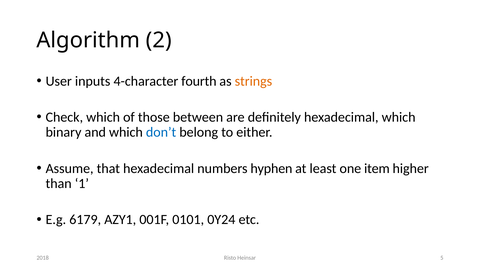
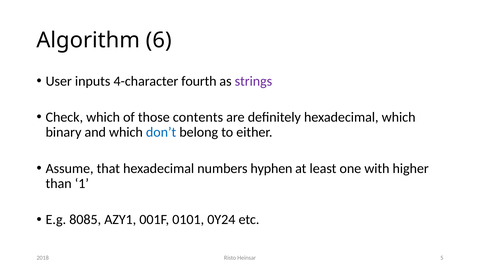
2: 2 -> 6 (159, 40)
strings colour: orange -> purple (253, 81)
between: between -> contents (198, 117)
item: item -> with (377, 168)
6179: 6179 -> 8085 (85, 220)
